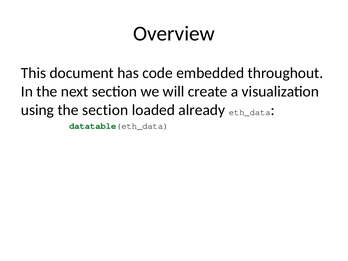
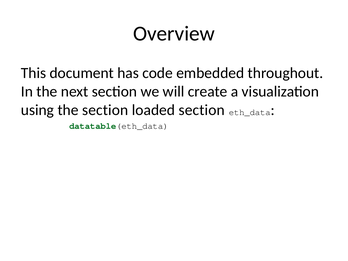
loaded already: already -> section (202, 110)
